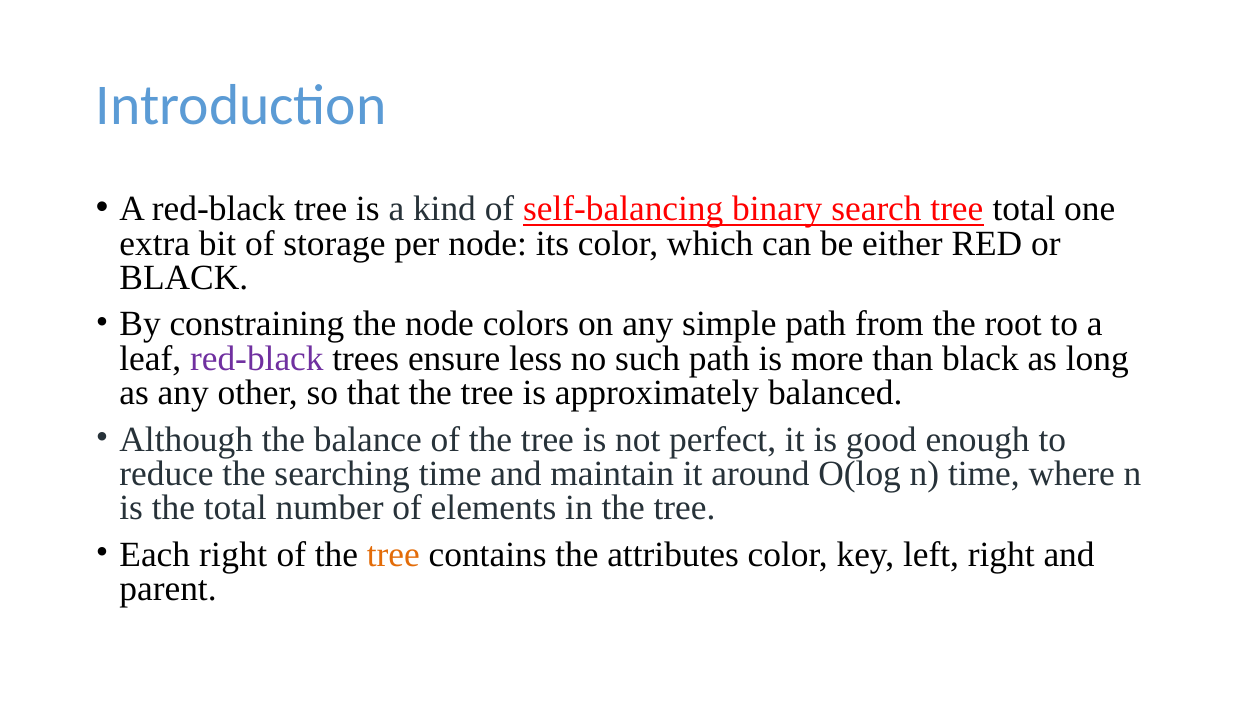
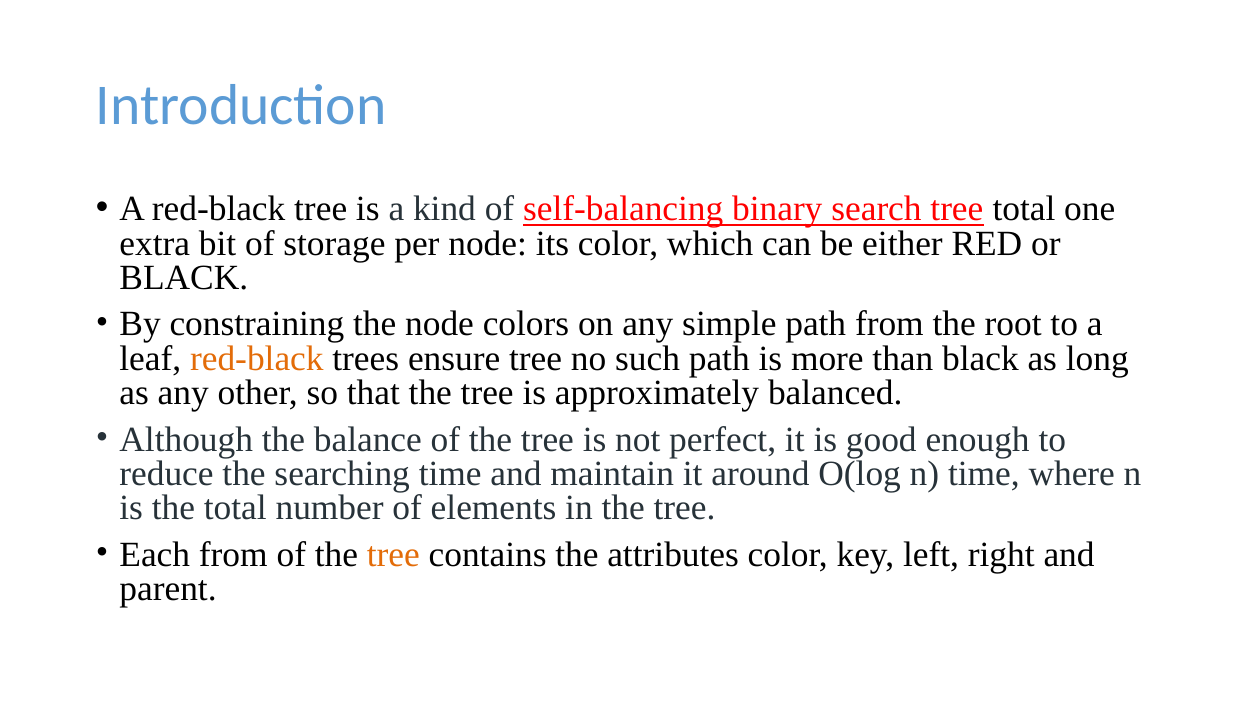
red-black colour: purple -> orange (257, 358)
ensure less: less -> tree (536, 358)
Each right: right -> from (233, 554)
